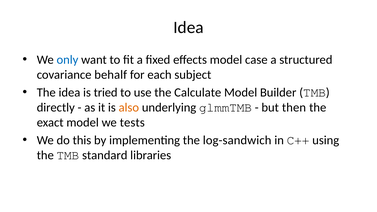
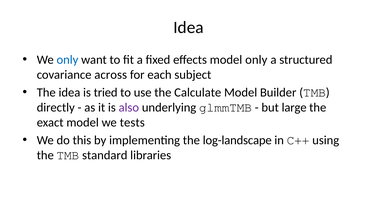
model case: case -> only (256, 60)
behalf: behalf -> across (111, 75)
also colour: orange -> purple (129, 108)
then: then -> large (294, 108)
log-sandwich: log-sandwich -> log-landscape (237, 140)
